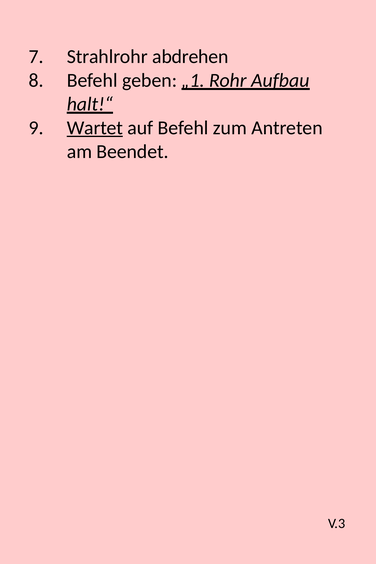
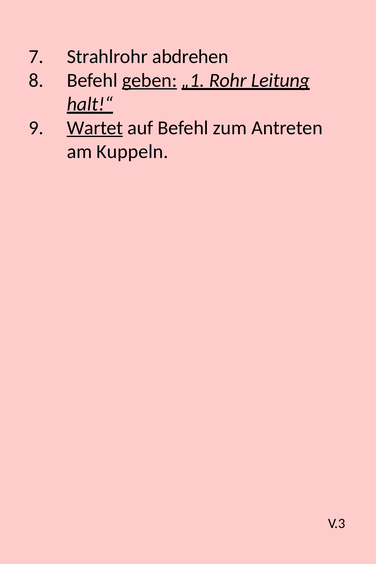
geben underline: none -> present (150, 80)
Aufbau: Aufbau -> Leitung (280, 80)
Beendet: Beendet -> Kuppeln (132, 152)
